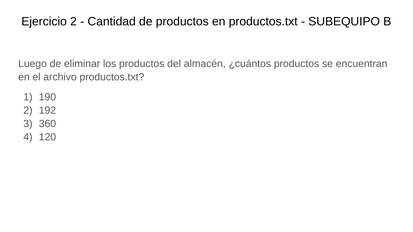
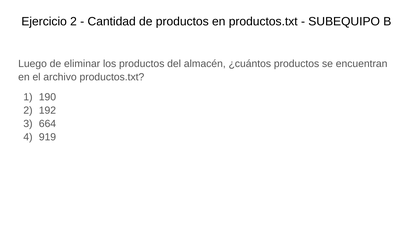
360: 360 -> 664 (47, 124)
120: 120 -> 919 (47, 137)
